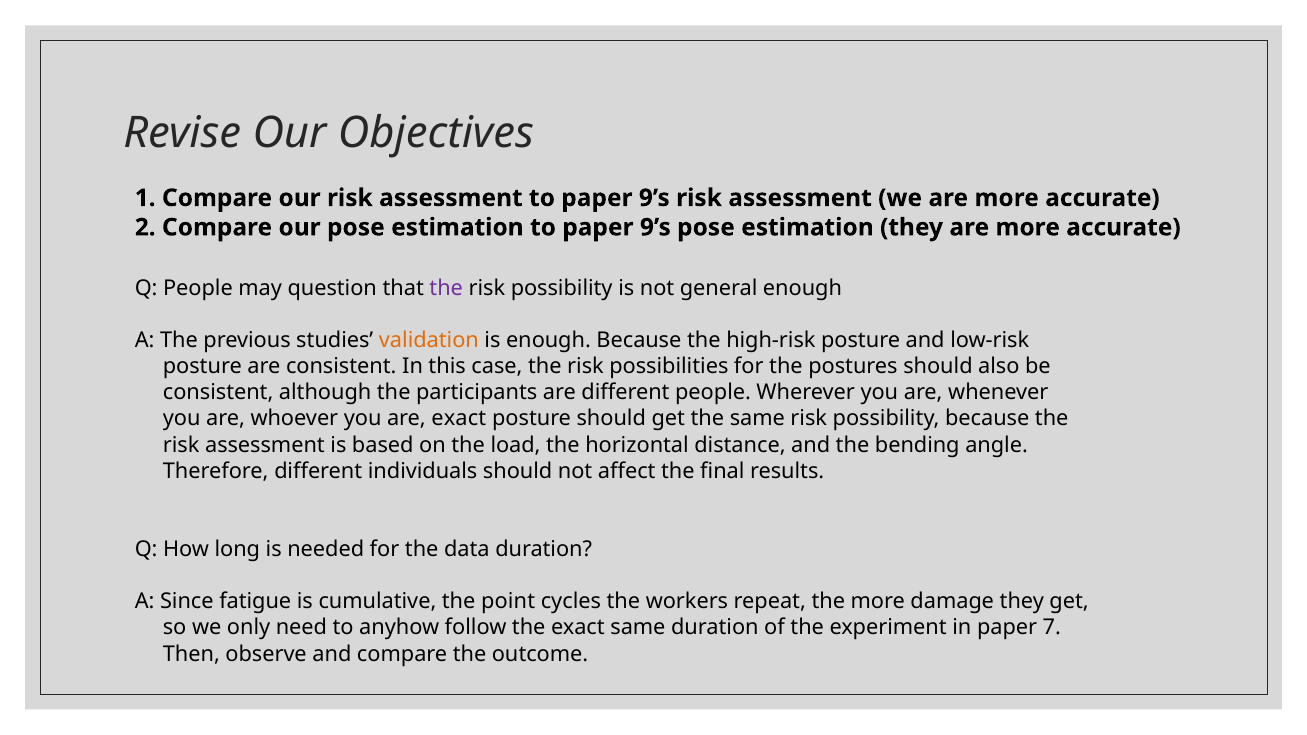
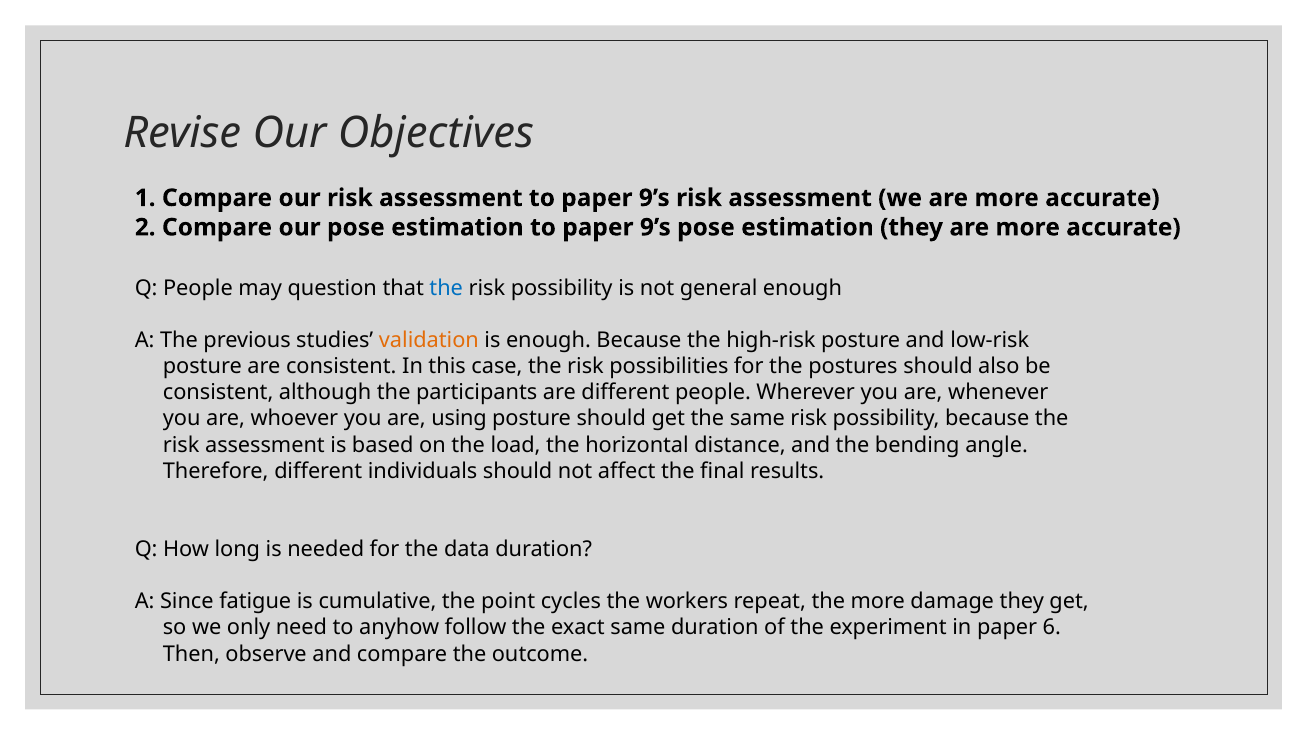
the colour: purple -> blue (446, 288)
are exact: exact -> using (459, 419)
7: 7 -> 6 (1052, 628)
